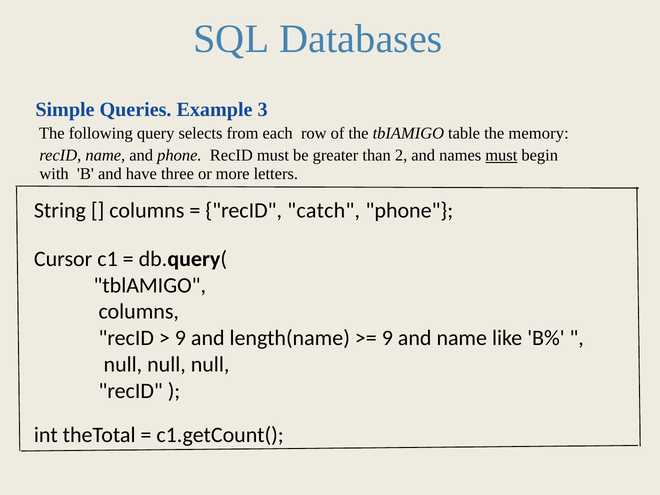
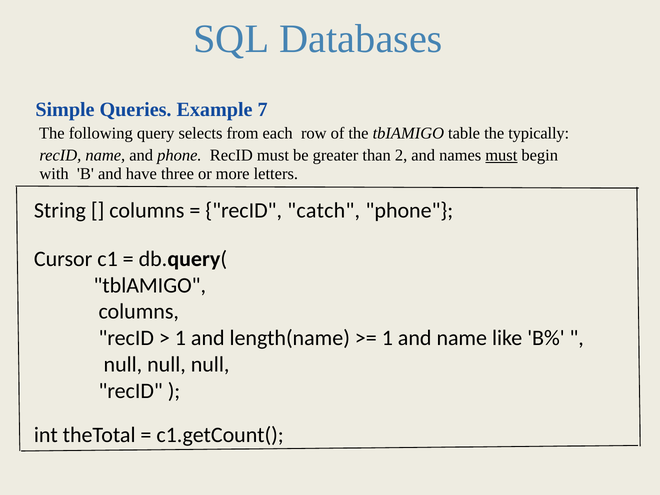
3: 3 -> 7 (263, 109)
memory: memory -> typically (539, 133)
9: 9 -> 1 (180, 338)
9: 9 -> 1 (387, 338)
